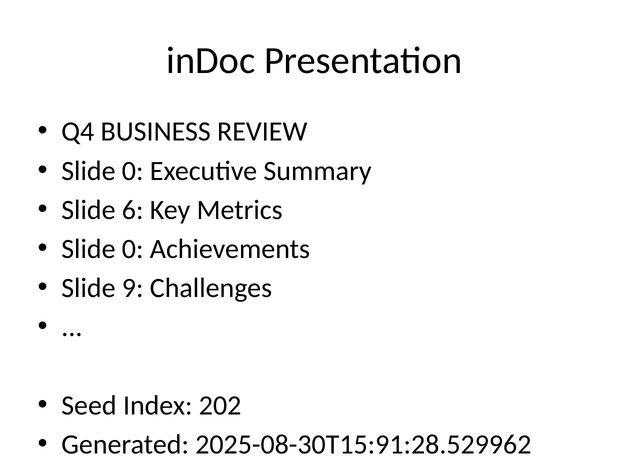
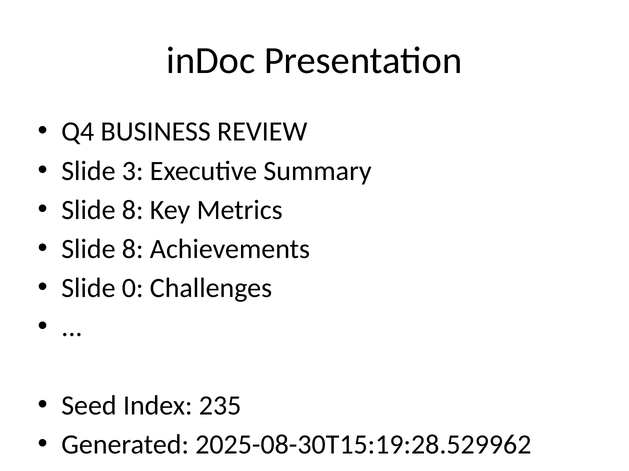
0: 0 -> 3 (133, 171)
6: 6 -> 8 (133, 210)
0: 0 -> 8 (133, 249)
9: 9 -> 0 (133, 289)
202: 202 -> 235 (220, 406)
2025-08-30T15:91:28.529962: 2025-08-30T15:91:28.529962 -> 2025-08-30T15:19:28.529962 (363, 445)
